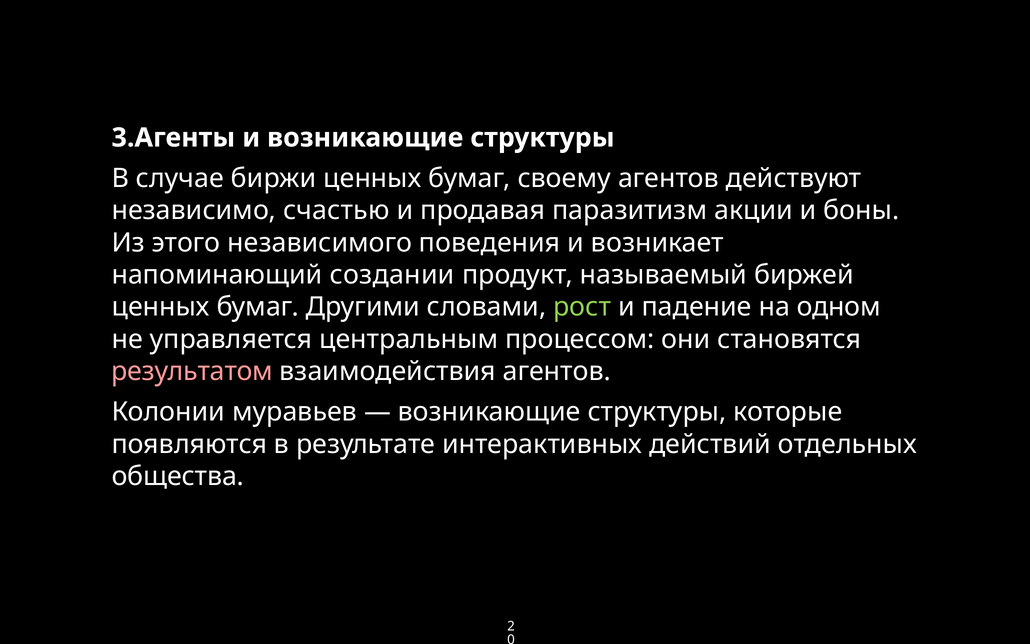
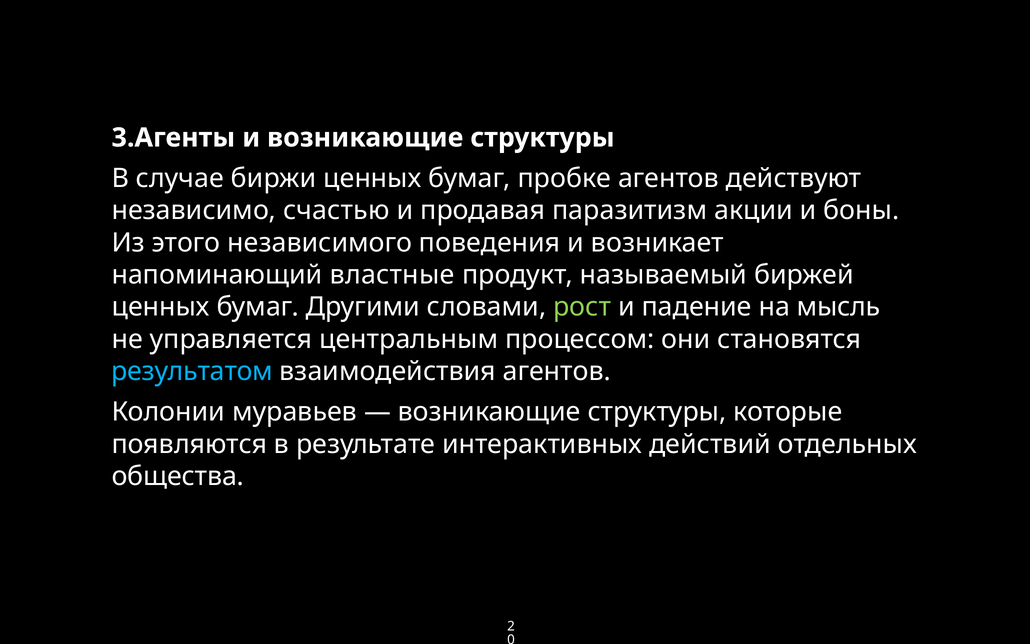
своему: своему -> пробке (564, 178)
создании: создании -> властные (392, 275)
одном: одном -> мысль (839, 307)
результатом colour: pink -> light blue (192, 371)
